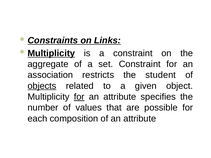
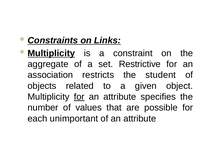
set Constraint: Constraint -> Restrictive (140, 64)
objects underline: present -> none (42, 86)
composition: composition -> unimportant (74, 119)
